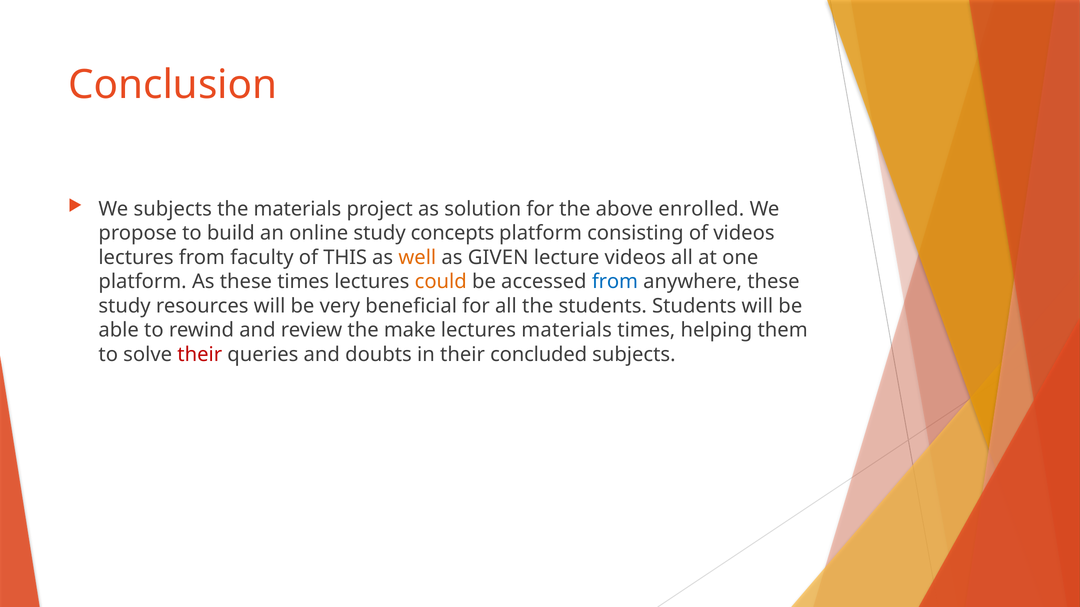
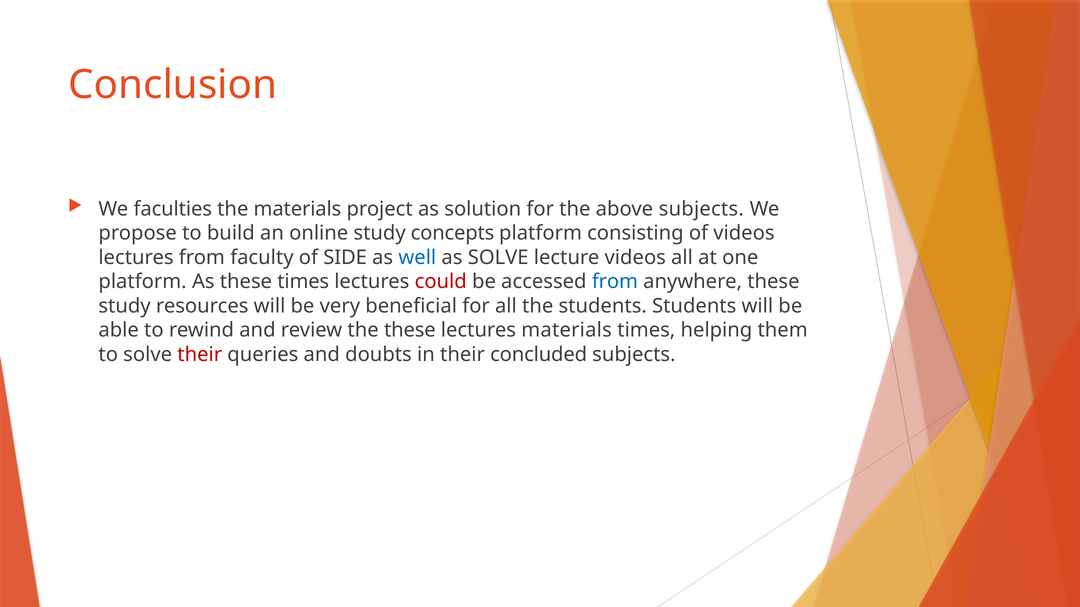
We subjects: subjects -> faculties (173, 209)
above enrolled: enrolled -> subjects (701, 209)
THIS: THIS -> SIDE (345, 258)
well colour: orange -> blue (417, 258)
as GIVEN: GIVEN -> SOLVE (498, 258)
could colour: orange -> red (441, 282)
the make: make -> these (410, 331)
